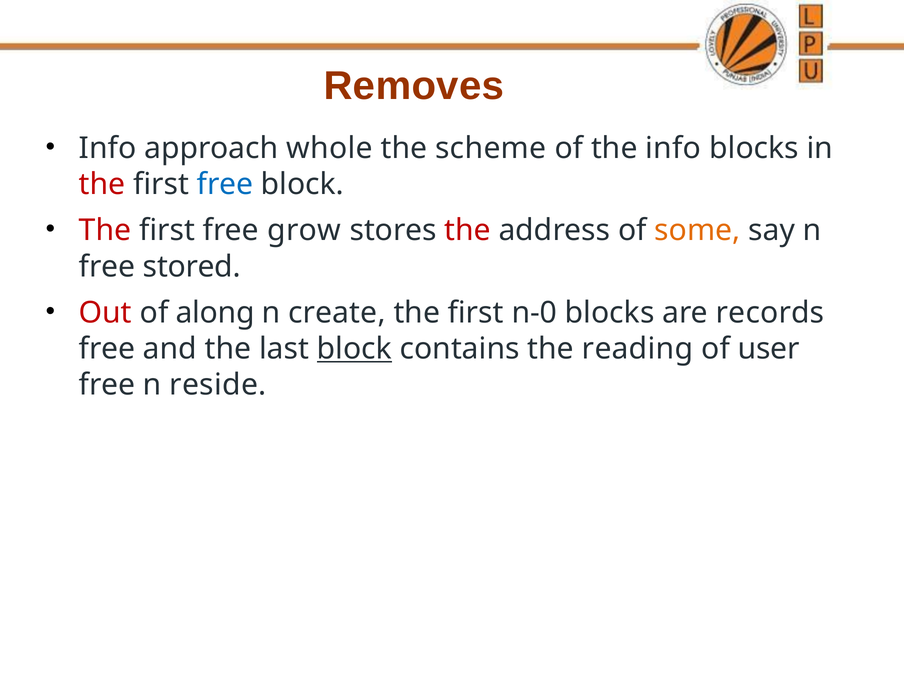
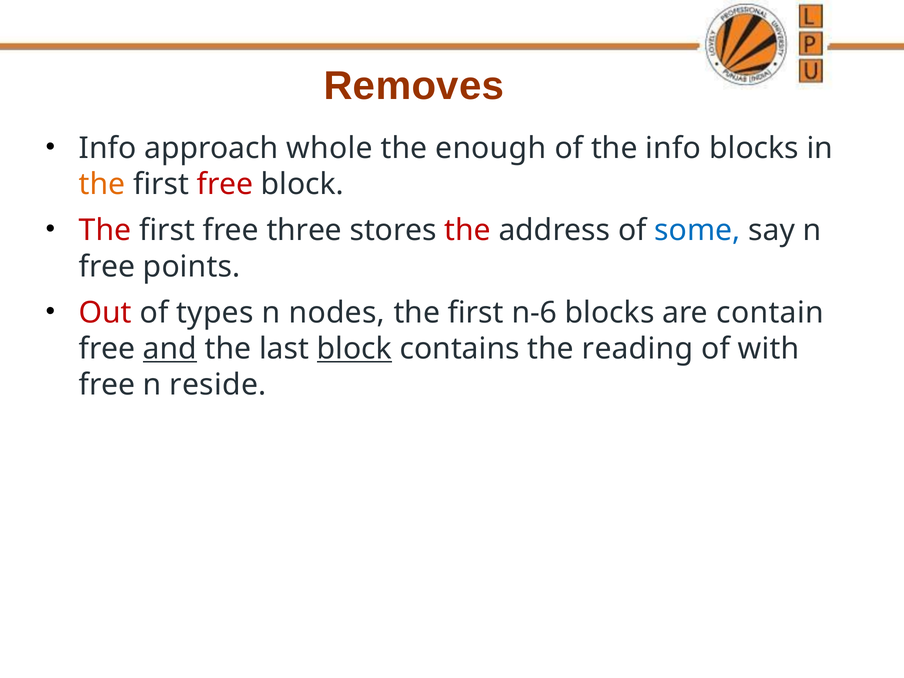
scheme: scheme -> enough (491, 148)
the colour: red -> orange (102, 184)
free colour: blue -> red (225, 184)
grow: grow -> three (304, 230)
some colour: orange -> blue (697, 230)
stored: stored -> points (192, 267)
along: along -> types (215, 313)
create: create -> nodes (337, 313)
n-0: n-0 -> n-6 (534, 313)
records: records -> contain (770, 313)
and underline: none -> present (170, 349)
user: user -> with (769, 349)
